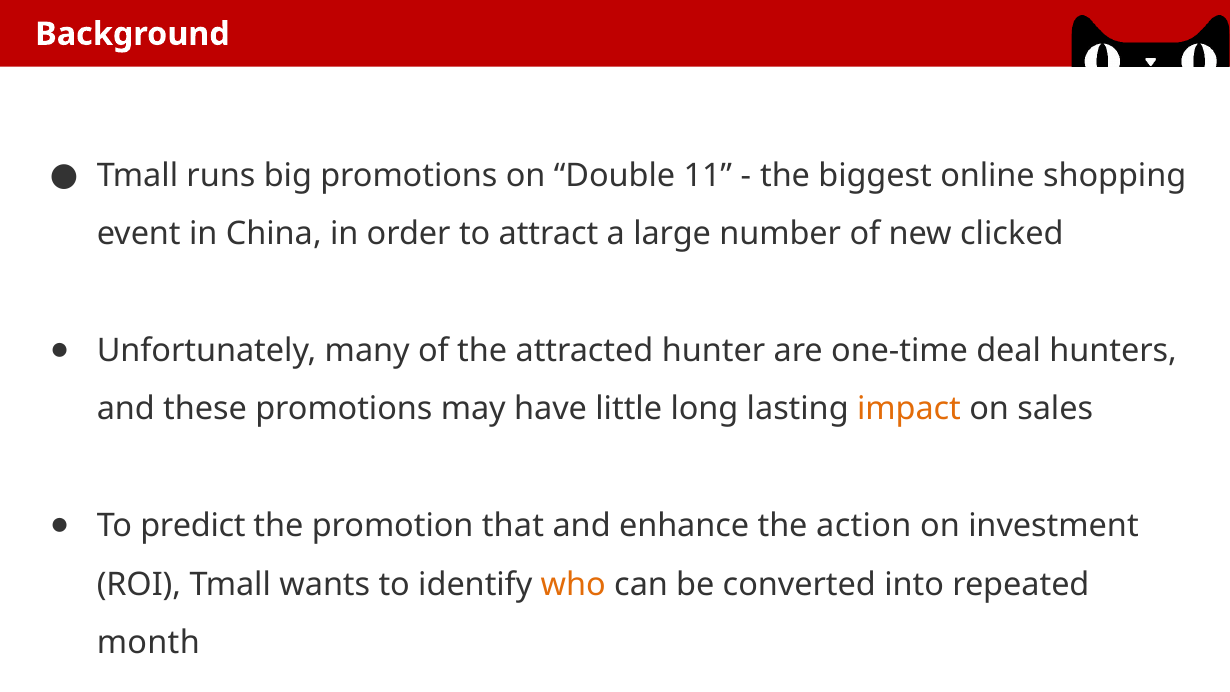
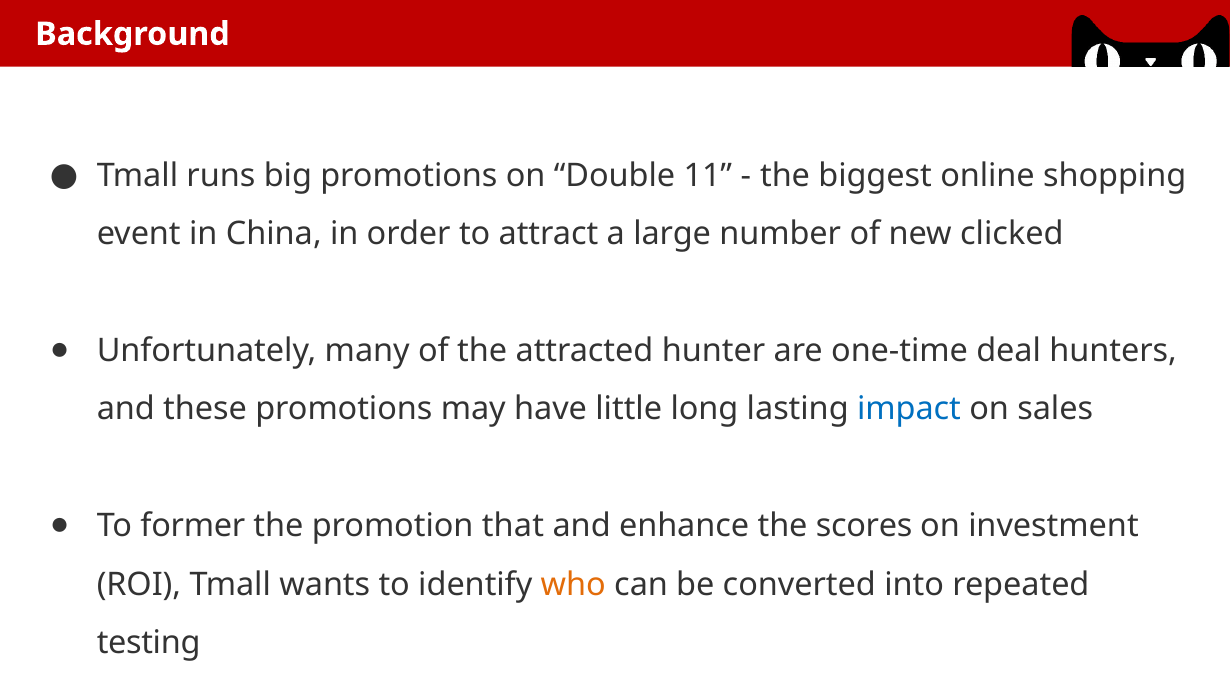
impact colour: orange -> blue (909, 409)
predict: predict -> former (193, 526)
action: action -> scores (864, 526)
month: month -> testing (149, 643)
